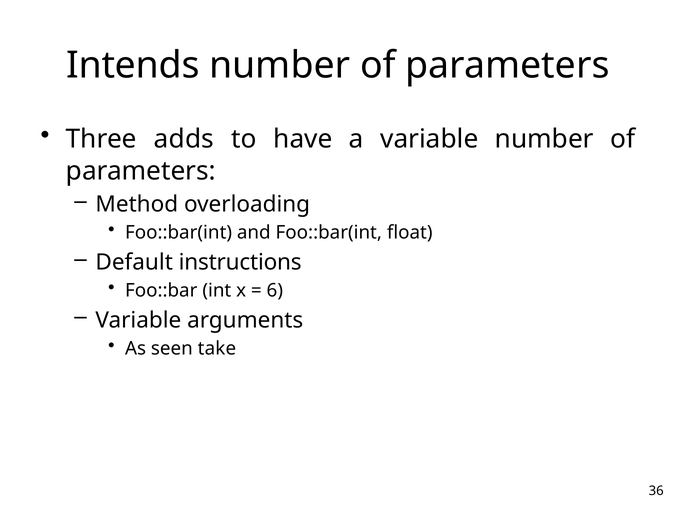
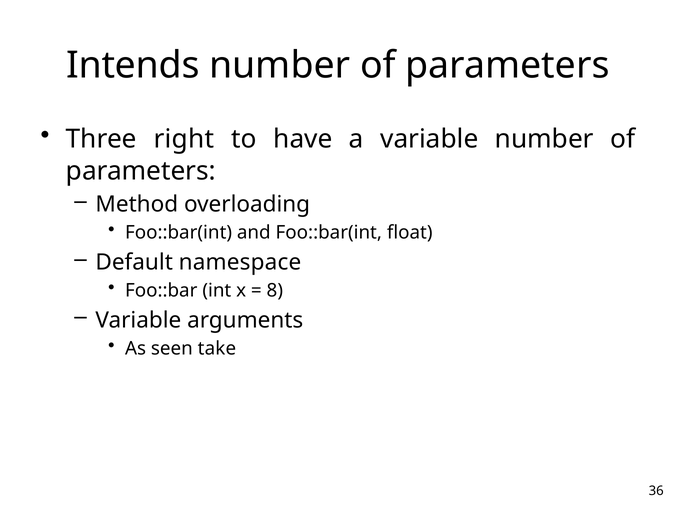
adds: adds -> right (184, 139)
instructions: instructions -> namespace (240, 262)
6: 6 -> 8 (275, 291)
